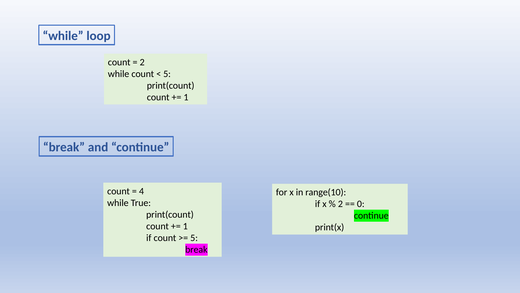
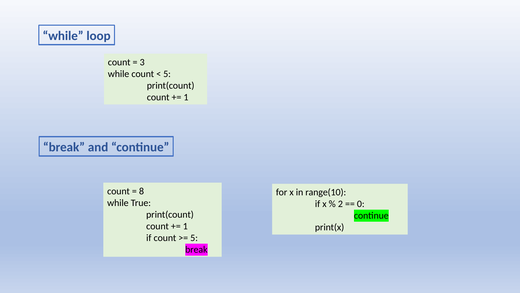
2: 2 -> 3 (142, 62)
4: 4 -> 8 (142, 191)
